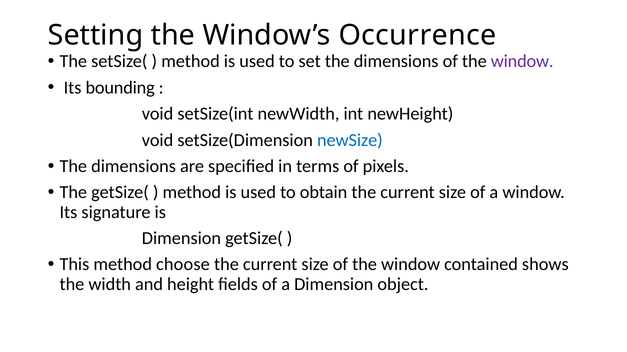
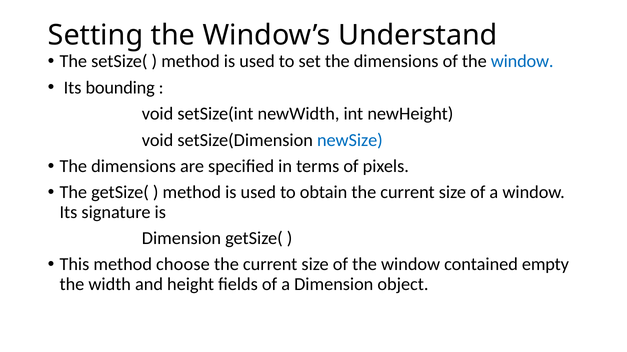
Occurrence: Occurrence -> Understand (418, 35)
window colour: purple -> blue (522, 62)
shows: shows -> empty (545, 265)
